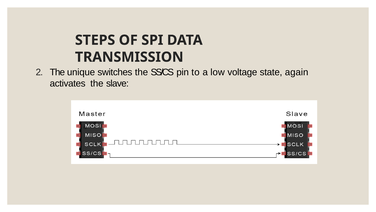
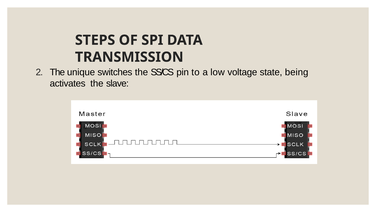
again: again -> being (297, 72)
